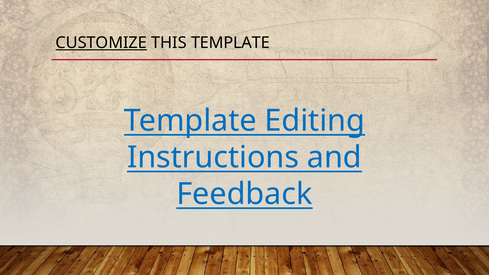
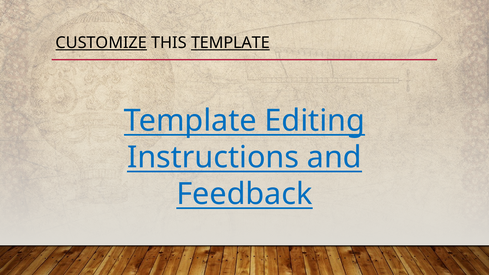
TEMPLATE underline: none -> present (230, 43)
